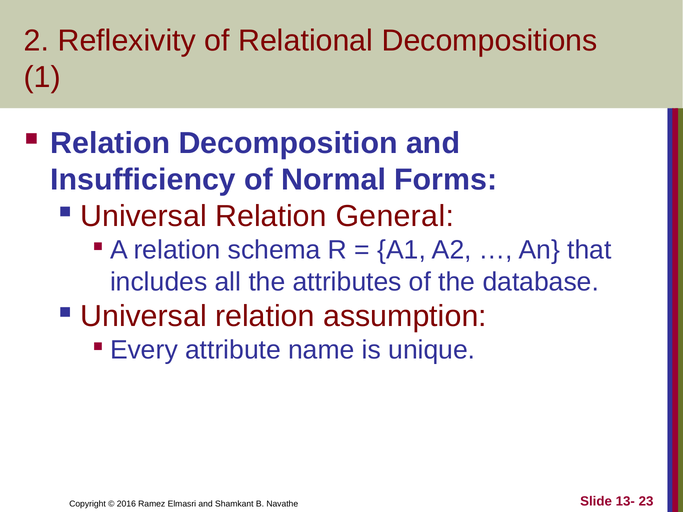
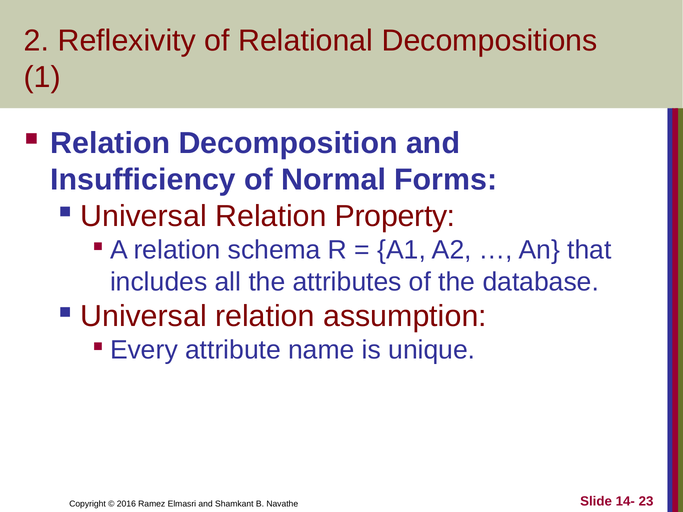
General: General -> Property (395, 216)
13-: 13- -> 14- (625, 502)
